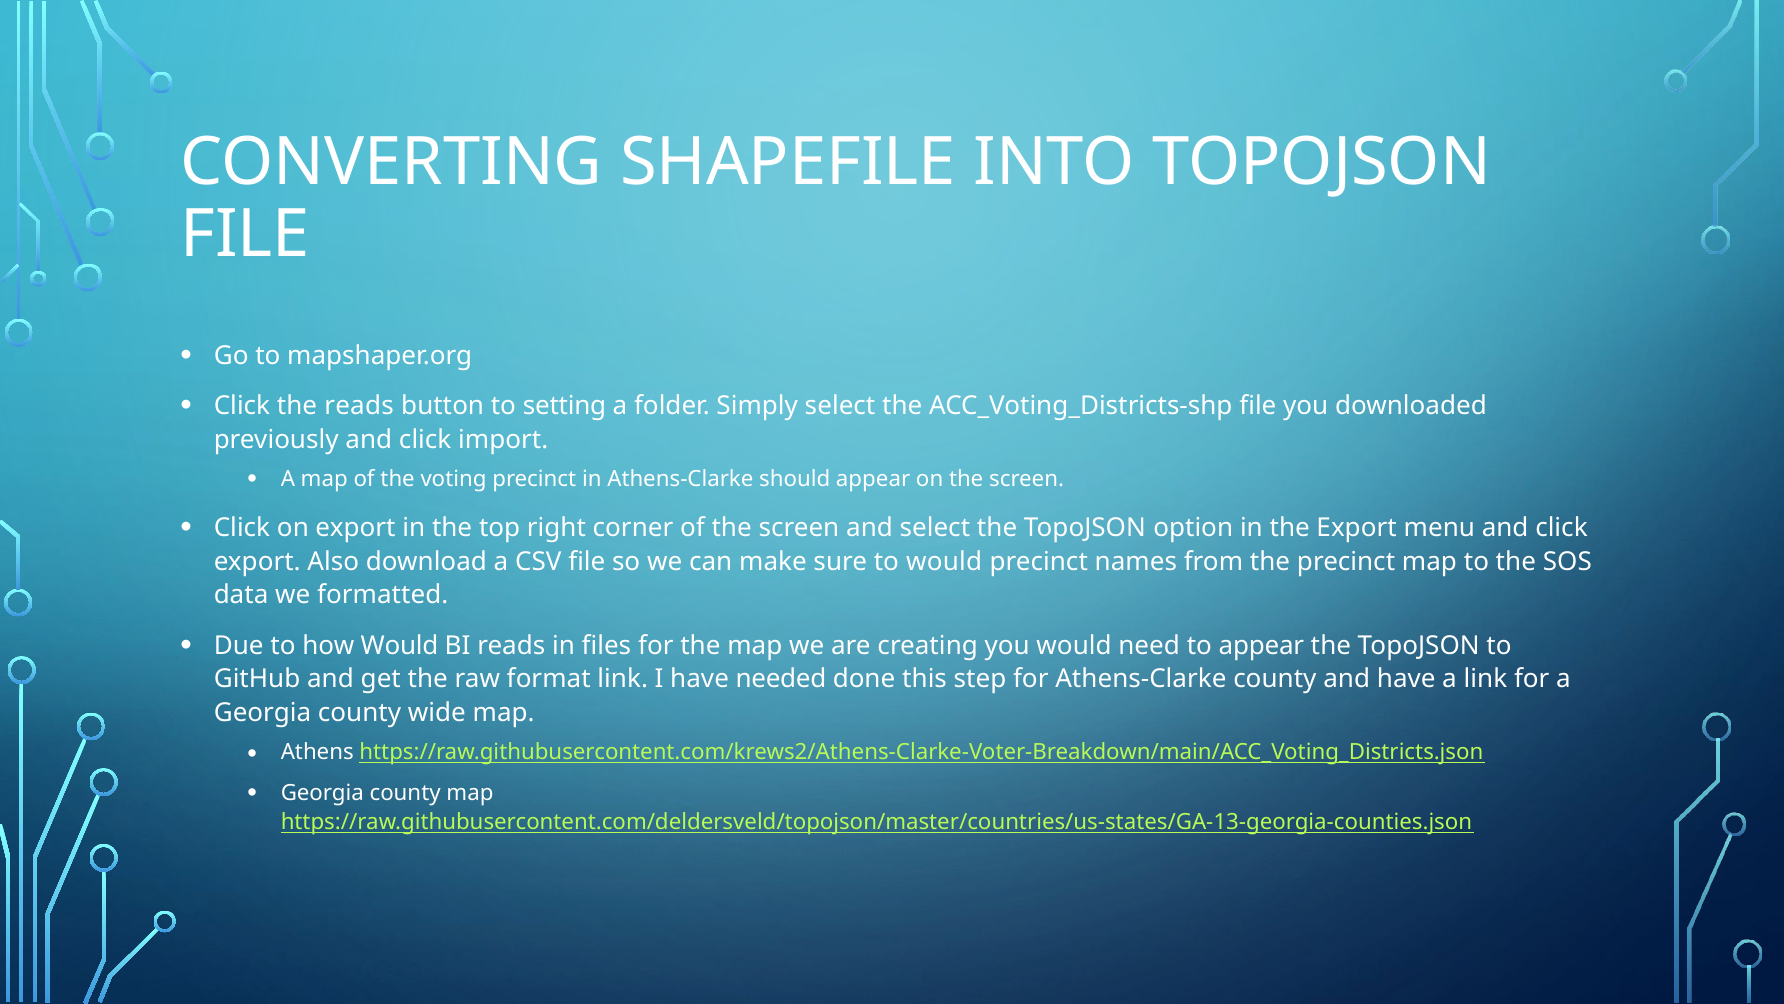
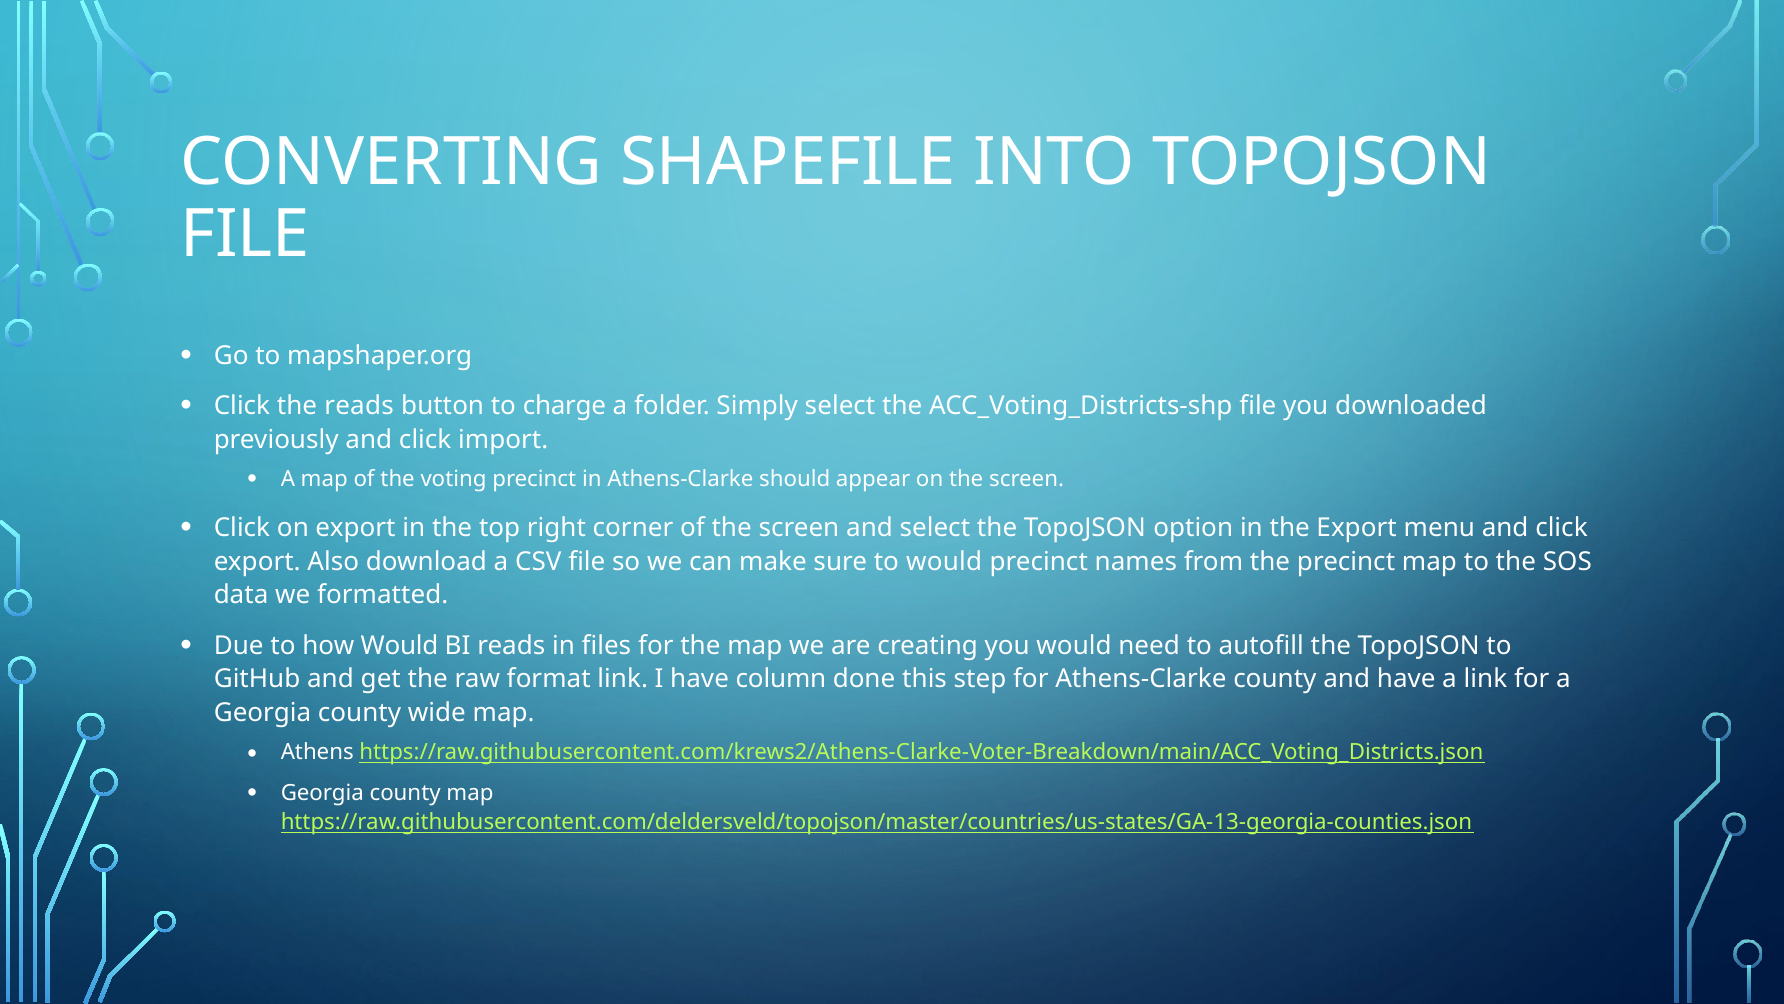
setting: setting -> charge (565, 406)
to appear: appear -> autofill (1261, 645)
needed: needed -> column (781, 679)
